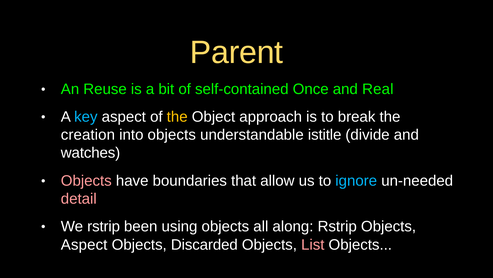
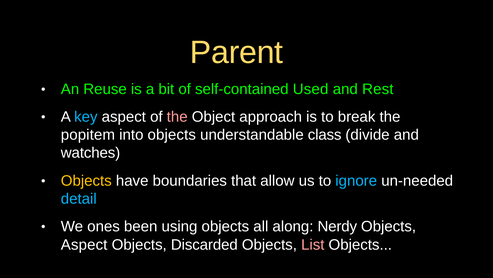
Once: Once -> Used (311, 89)
Real: Real -> Rest (378, 89)
the colour: yellow -> pink (177, 116)
creation: creation -> popitem (88, 135)
istitle: istitle -> class (325, 135)
Objects colour: pink -> yellow (86, 180)
detail colour: pink -> light blue (79, 198)
We rstrip: rstrip -> ones (104, 226)
along Rstrip: Rstrip -> Nerdy (337, 226)
